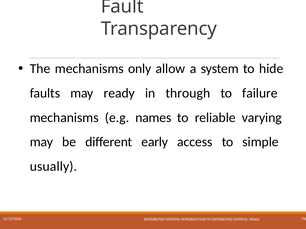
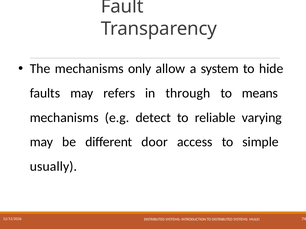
ready: ready -> refers (119, 93)
failure: failure -> means (260, 93)
names: names -> detect (153, 118)
early: early -> door (155, 142)
